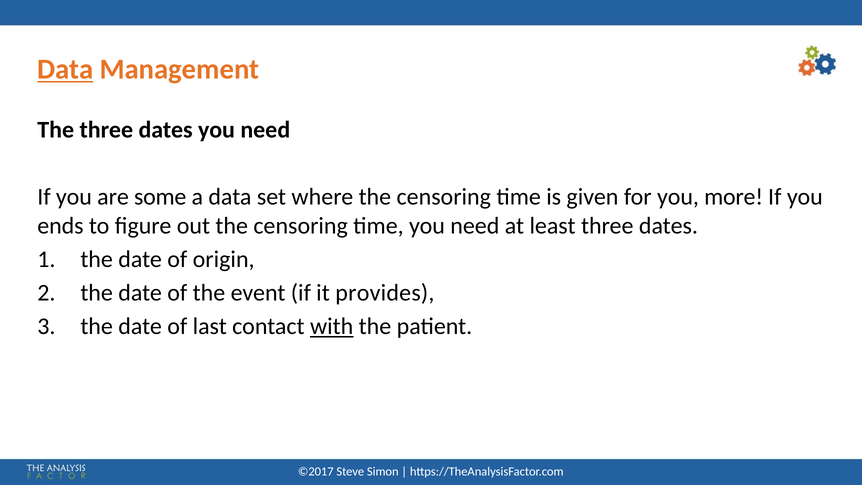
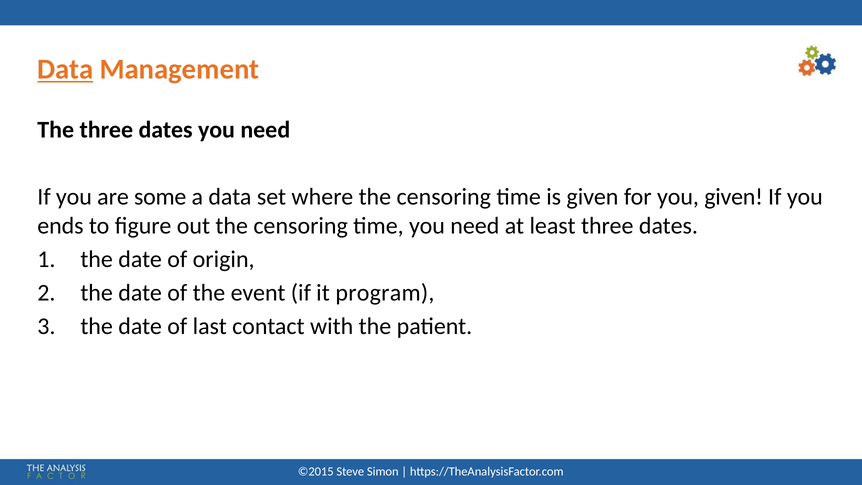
you more: more -> given (734, 197)
provides: provides -> program (385, 293)
with underline: present -> none (332, 326)
©2017: ©2017 -> ©2015 (316, 472)
